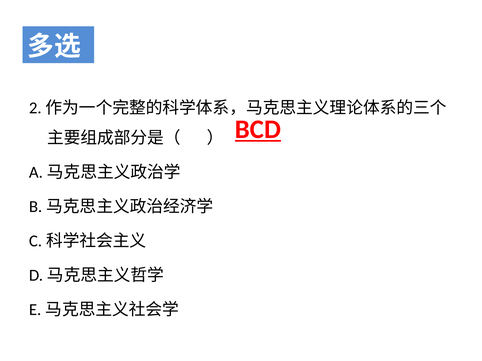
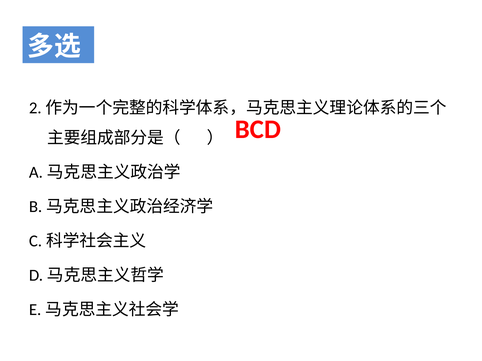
BCD underline: present -> none (258, 130)
